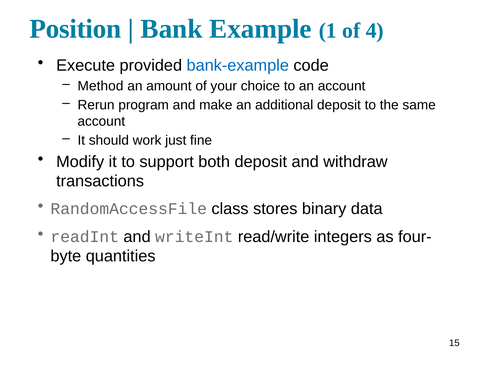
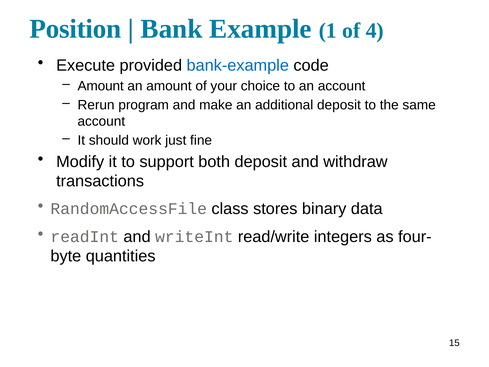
Method: Method -> Amount (101, 86)
